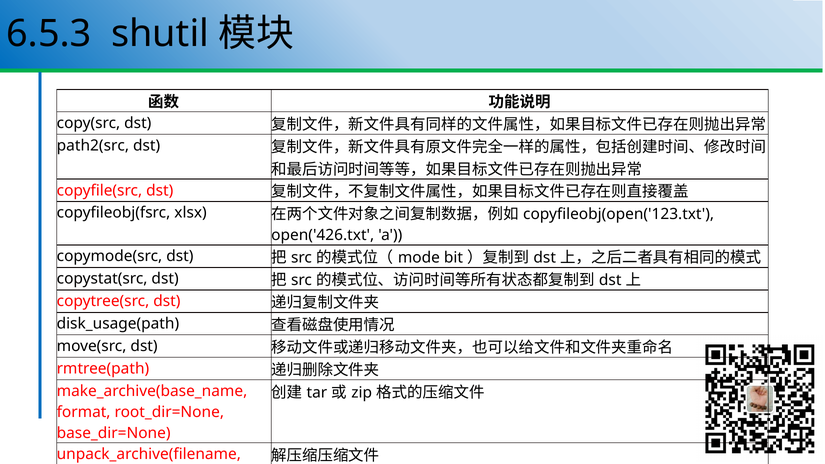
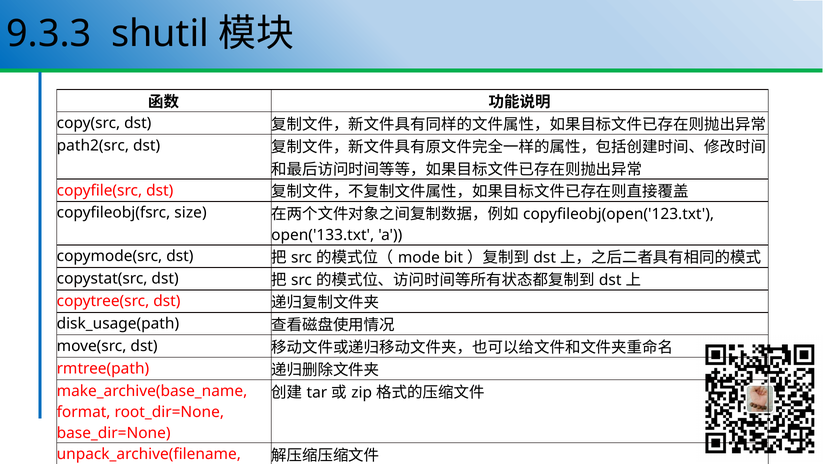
6.5.3: 6.5.3 -> 9.3.3 (49, 34)
xlsx: xlsx -> size (190, 213)
open('426.txt: open('426.txt -> open('133.txt (323, 235)
